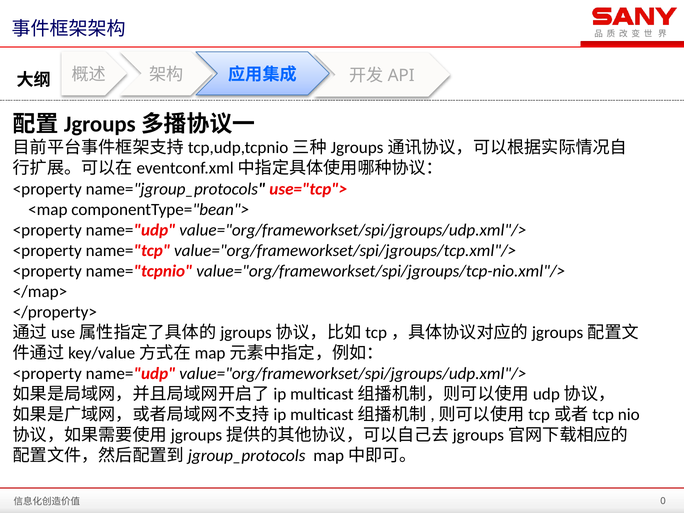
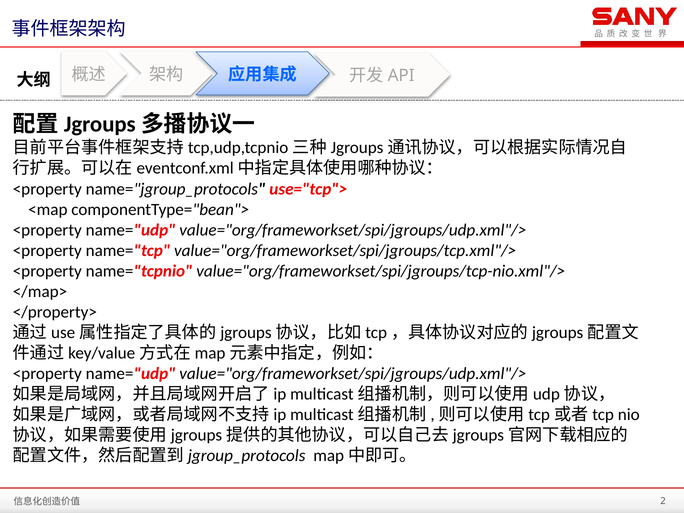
0: 0 -> 2 (663, 501)
